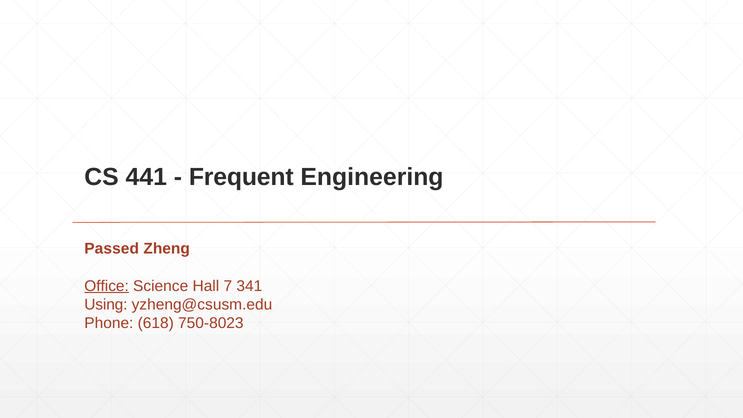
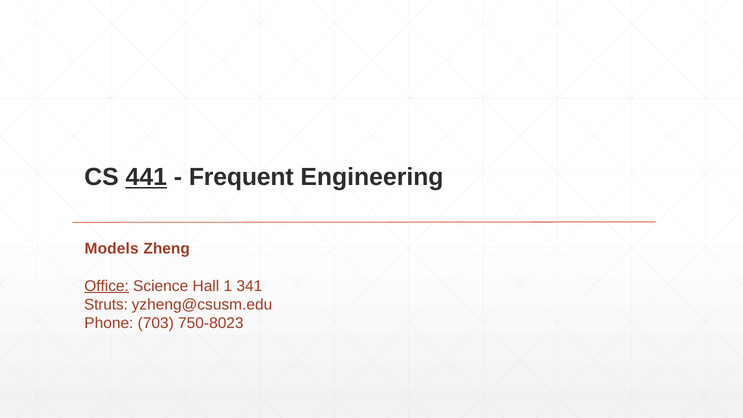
441 underline: none -> present (146, 177)
Passed: Passed -> Models (112, 249)
7: 7 -> 1 (228, 286)
Using: Using -> Struts (106, 304)
618: 618 -> 703 (156, 323)
